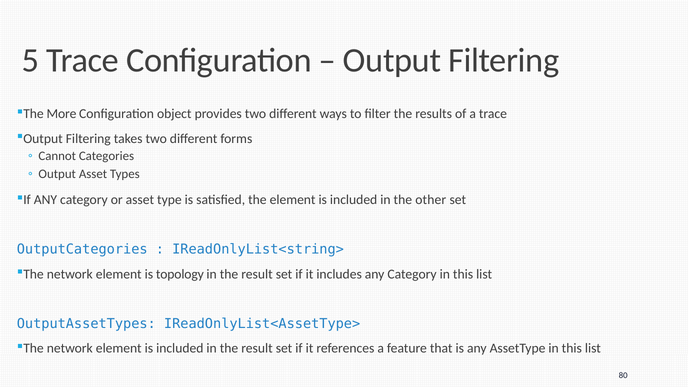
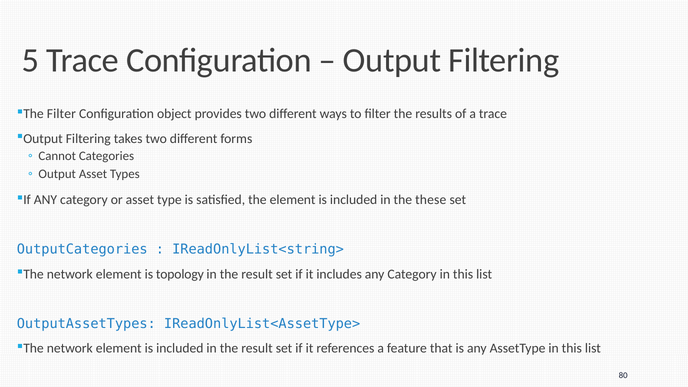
The More: More -> Filter (61, 114)
other: other -> these (431, 200)
